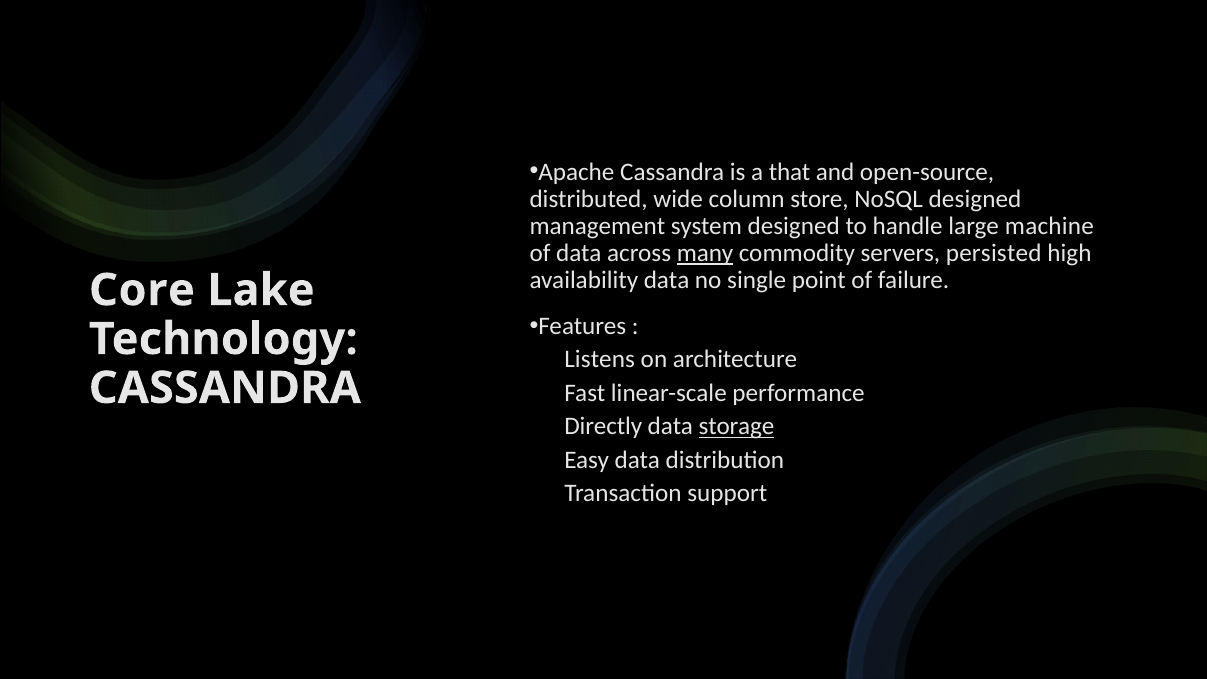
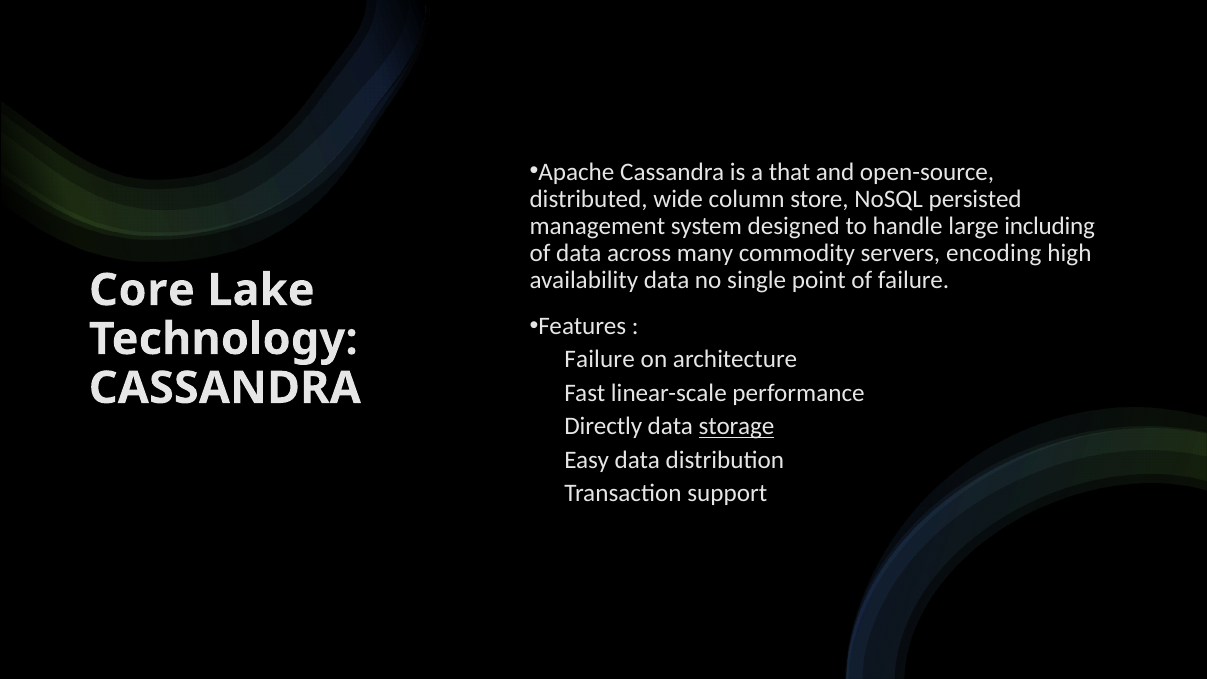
NoSQL designed: designed -> persisted (975, 199)
machine: machine -> including (1050, 226)
many underline: present -> none (705, 253)
persisted: persisted -> encoding (994, 253)
Listens: Listens -> Failure (600, 360)
